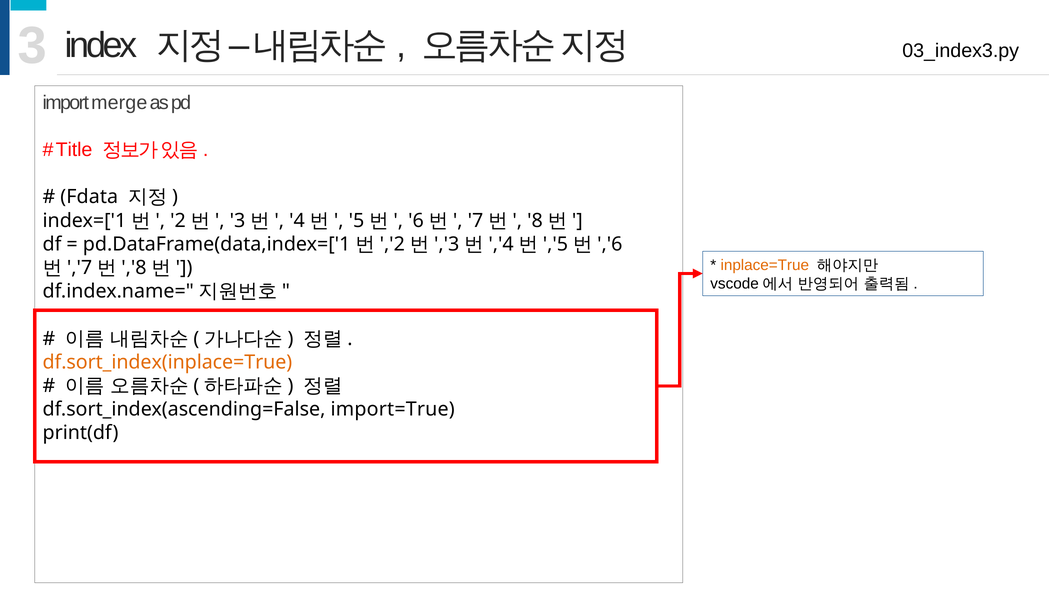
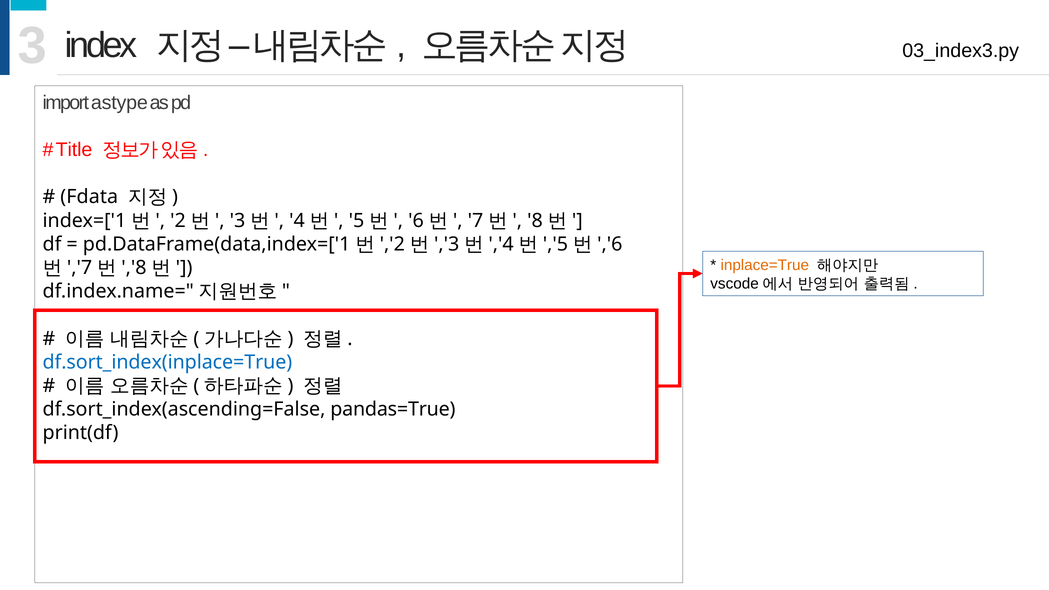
merge: merge -> astype (119, 103)
df.sort_index(inplace=True colour: orange -> blue (167, 362)
import=True: import=True -> pandas=True (393, 409)
